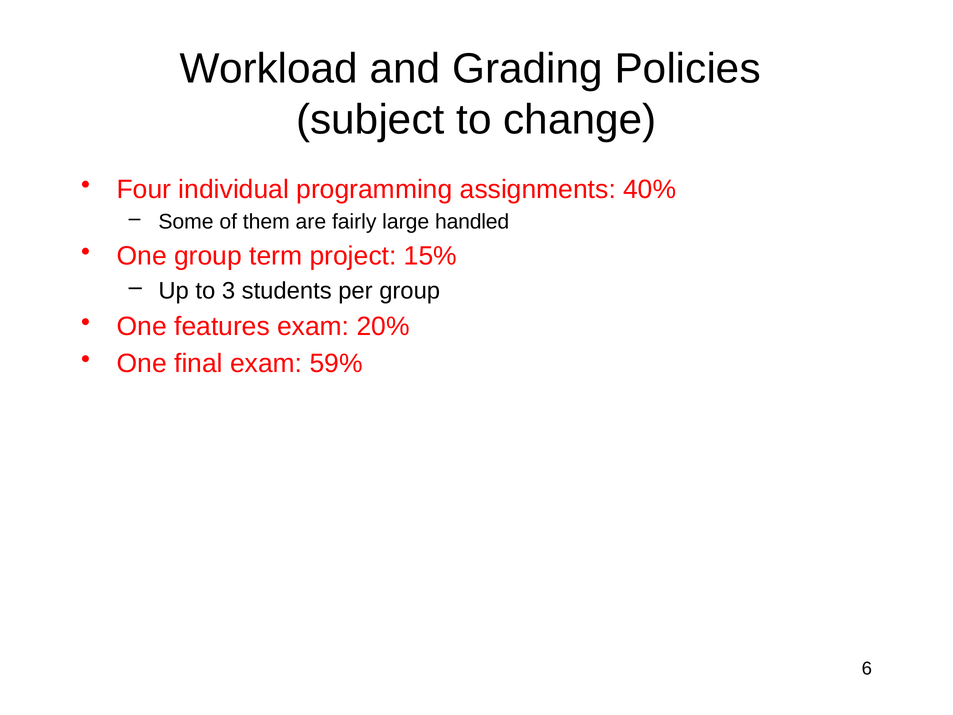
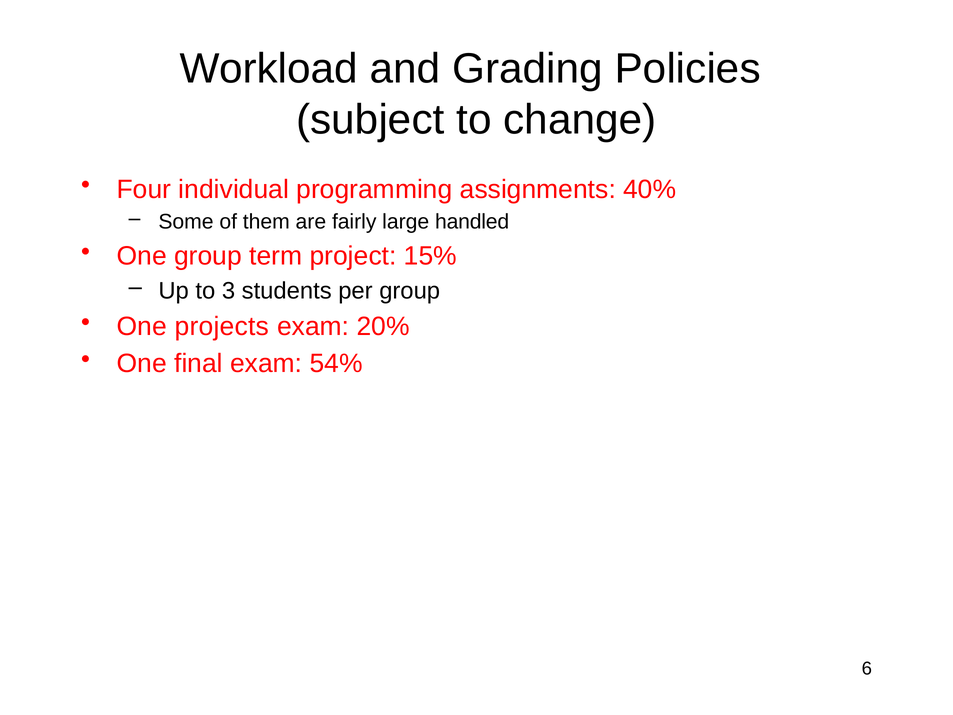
features: features -> projects (222, 326)
59%: 59% -> 54% (336, 364)
